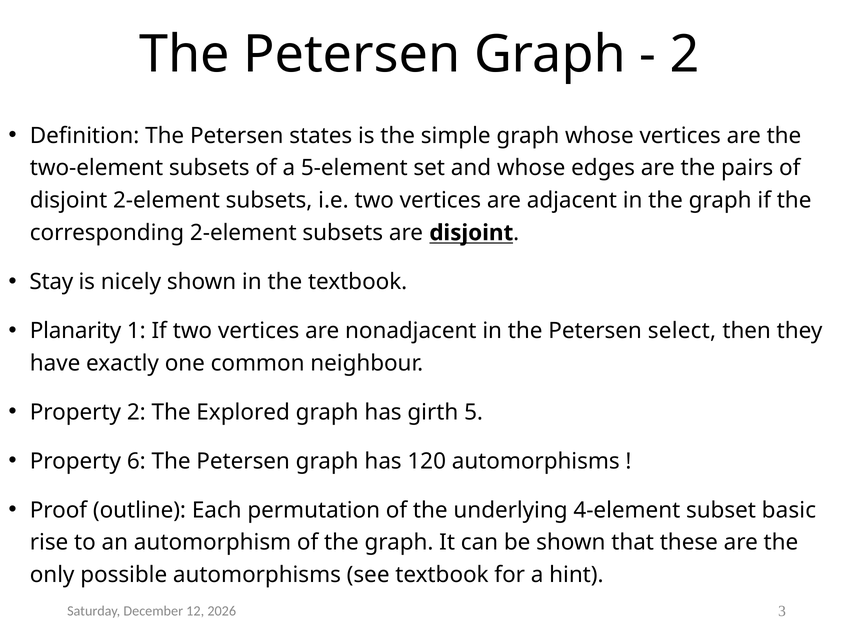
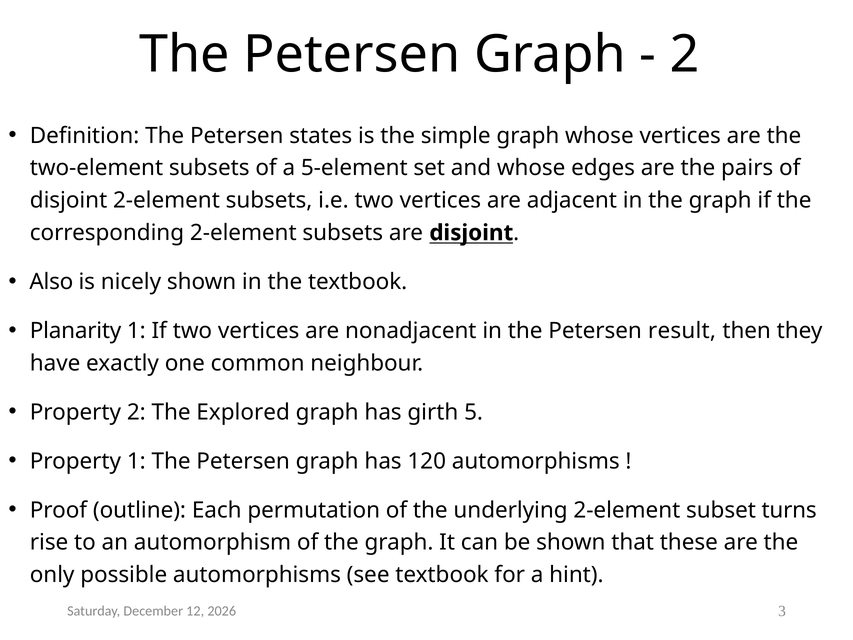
Stay: Stay -> Also (51, 282)
select: select -> result (682, 331)
Property 6: 6 -> 1 (136, 461)
underlying 4-element: 4-element -> 2-element (627, 510)
basic: basic -> turns (789, 510)
